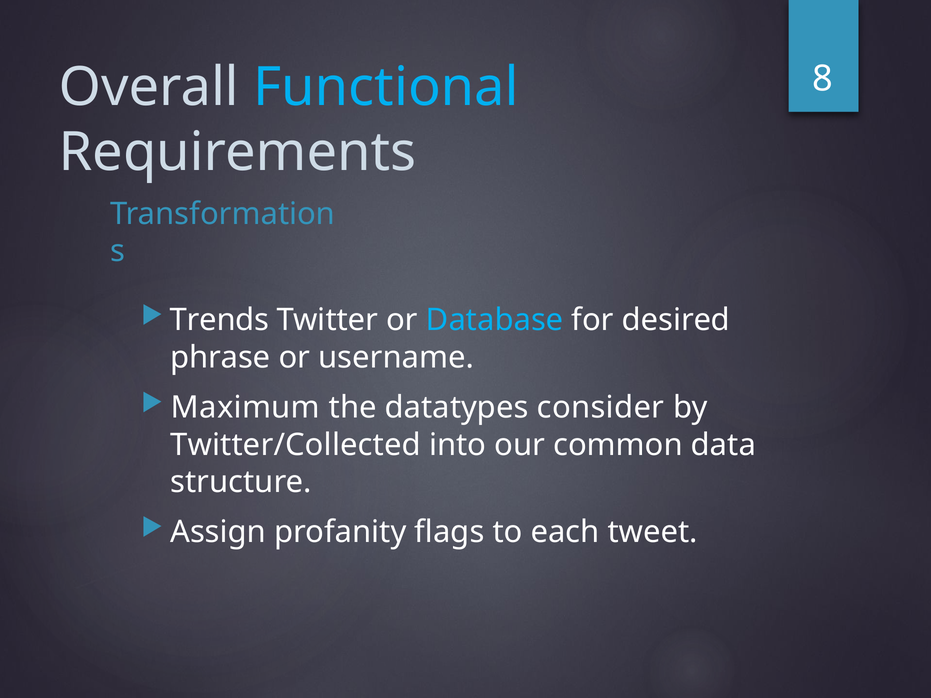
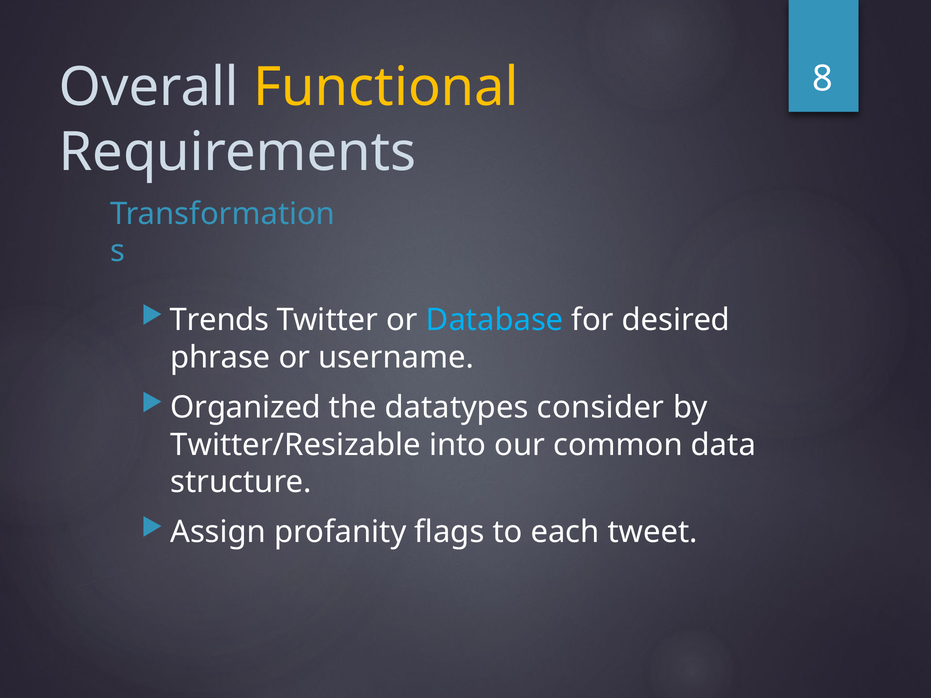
Functional colour: light blue -> yellow (386, 87)
Maximum: Maximum -> Organized (246, 408)
Twitter/Collected: Twitter/Collected -> Twitter/Resizable (296, 445)
